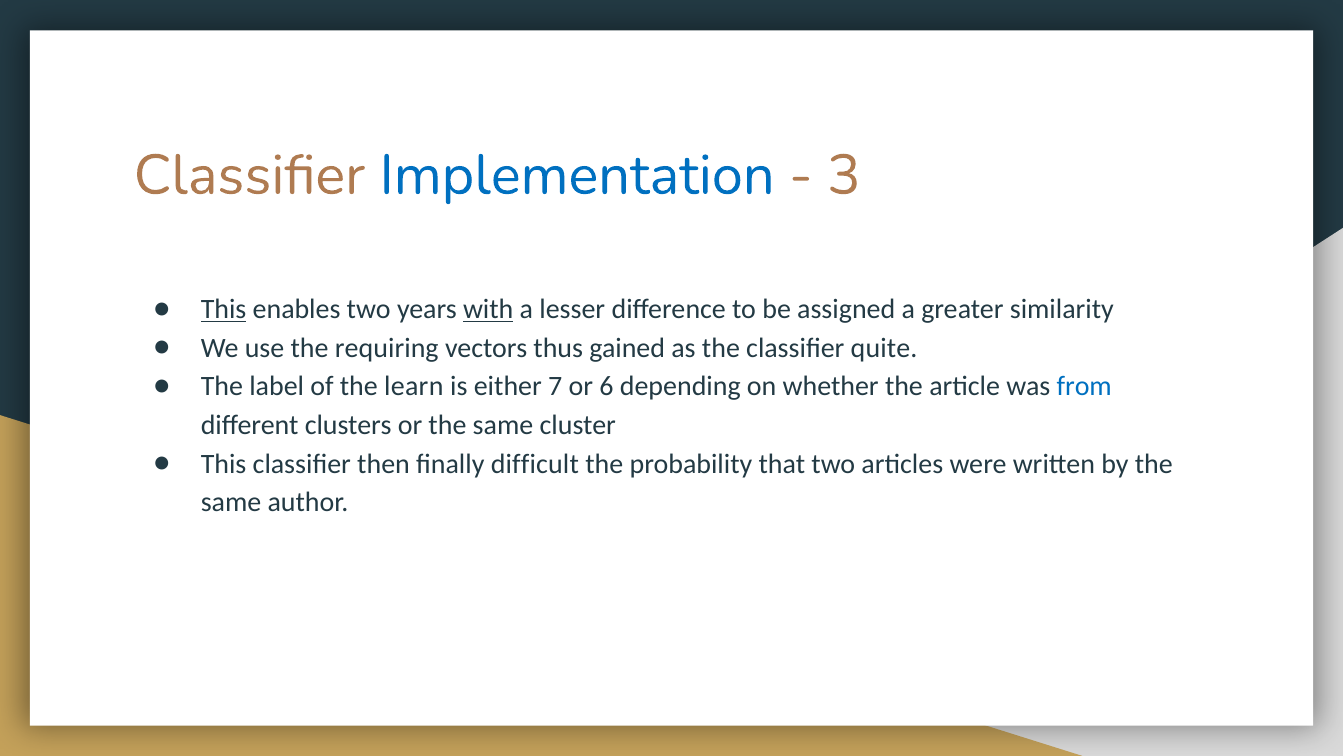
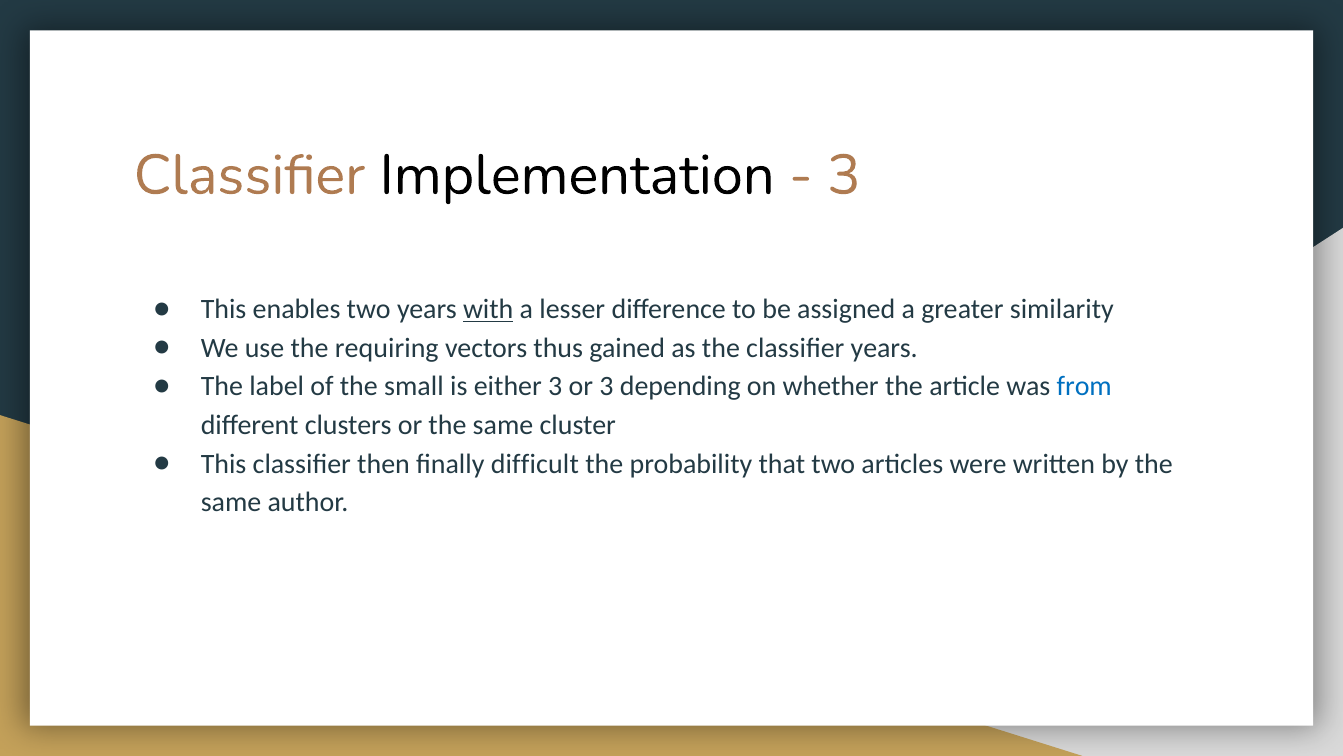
Implementation colour: blue -> black (577, 175)
This underline: present -> none (224, 309)
classifier quite: quite -> years (884, 348)
learn: learn -> small (414, 386)
either 7: 7 -> 3 (555, 386)
or 6: 6 -> 3 (607, 386)
